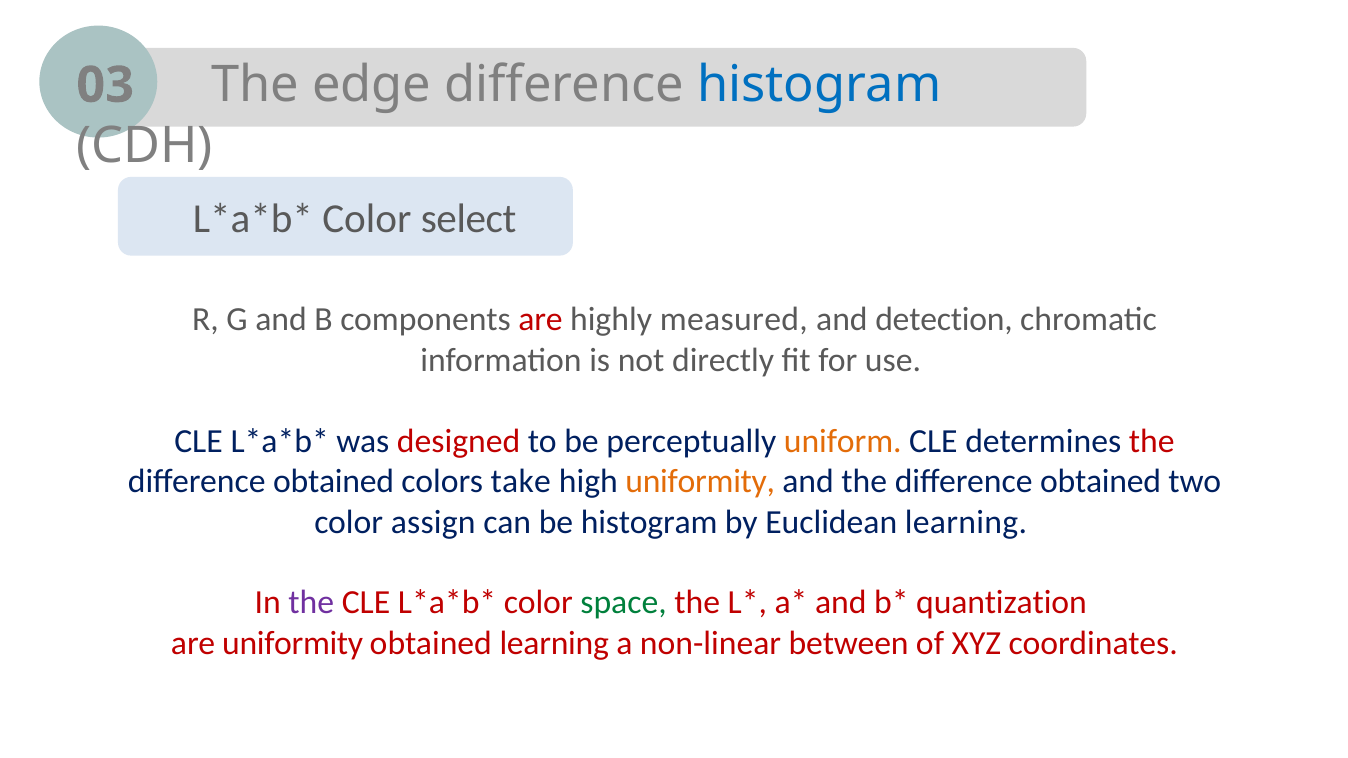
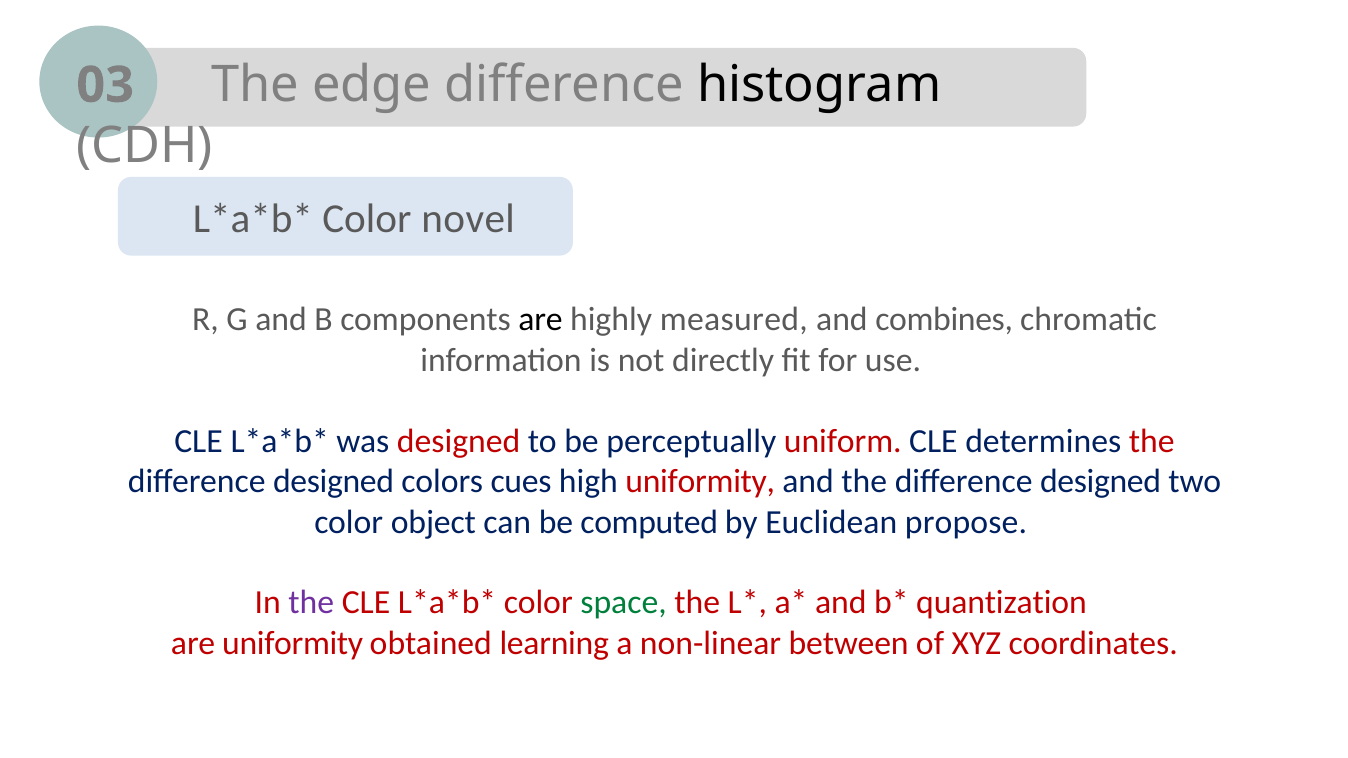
histogram colour: blue -> black (819, 85)
select: select -> novel (468, 219)
are colour: red -> black (540, 320)
detection: detection -> combines (944, 320)
uniform colour: orange -> red (843, 441)
obtained: obtained -> designed (334, 482)
take: take -> cues (521, 482)
uniformity colour: orange -> red (700, 482)
and the difference obtained: obtained -> designed (1101, 482)
assign: assign -> object (433, 522)
be histogram: histogram -> computed (649, 522)
Euclidean learning: learning -> propose (966, 522)
